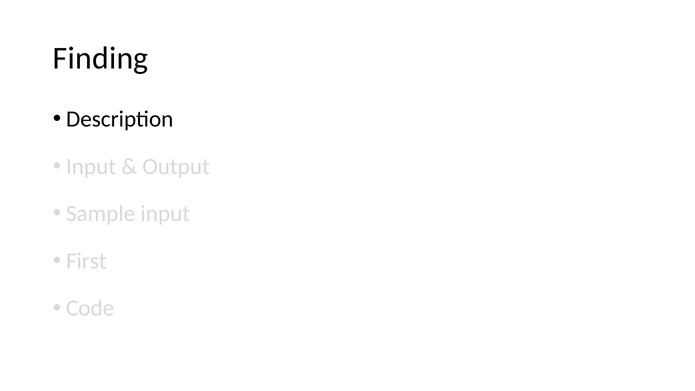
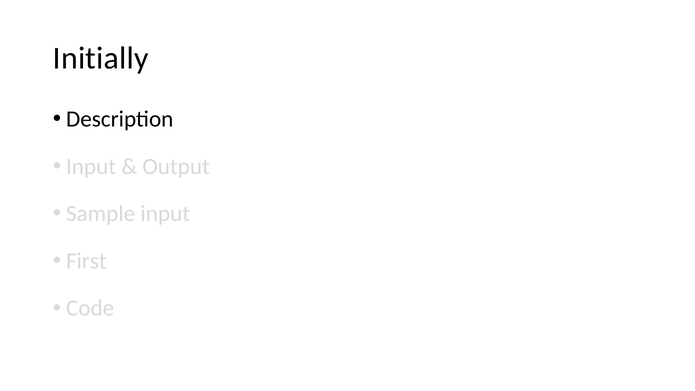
Finding: Finding -> Initially (101, 58)
